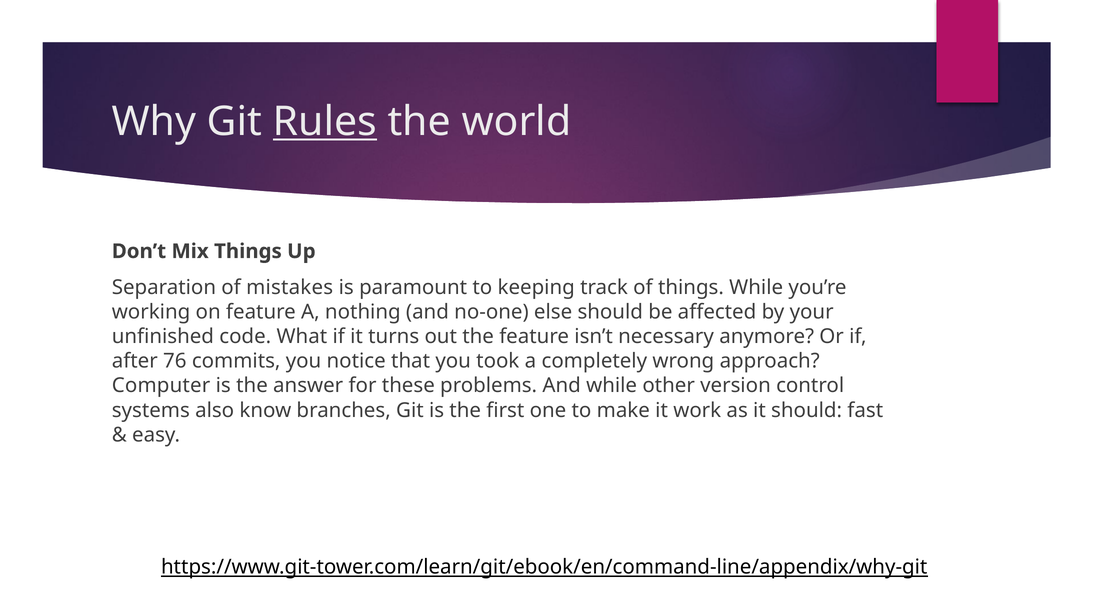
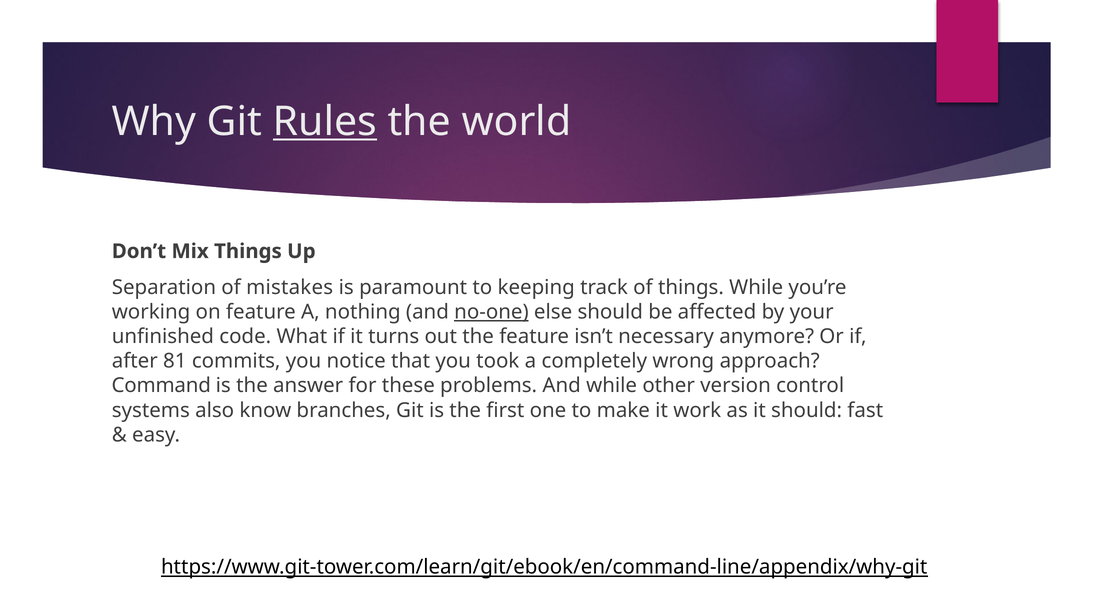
no-one underline: none -> present (491, 312)
76: 76 -> 81 (175, 361)
Computer: Computer -> Command (161, 386)
